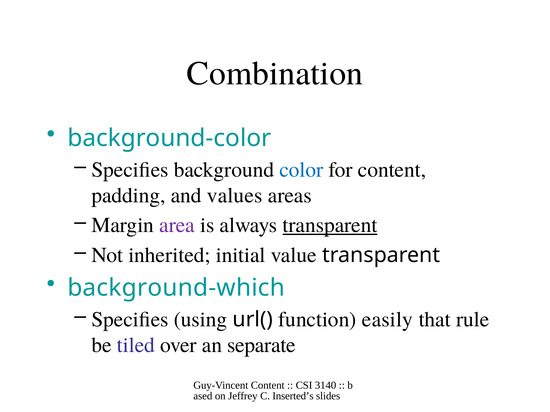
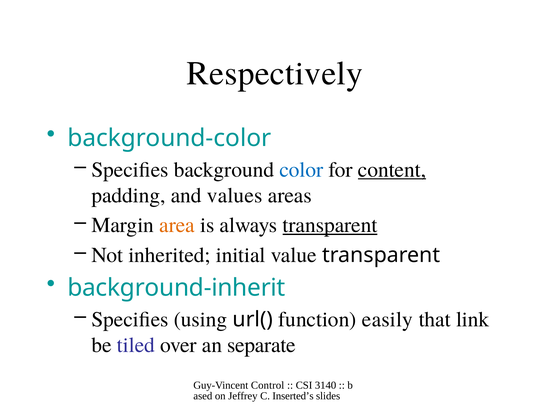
Combination: Combination -> Respectively (275, 73)
content underline: none -> present (392, 170)
area colour: purple -> orange (177, 226)
background-which: background-which -> background-inherit (176, 288)
rule: rule -> link (473, 320)
Guy-Vincent Content: Content -> Control (268, 386)
